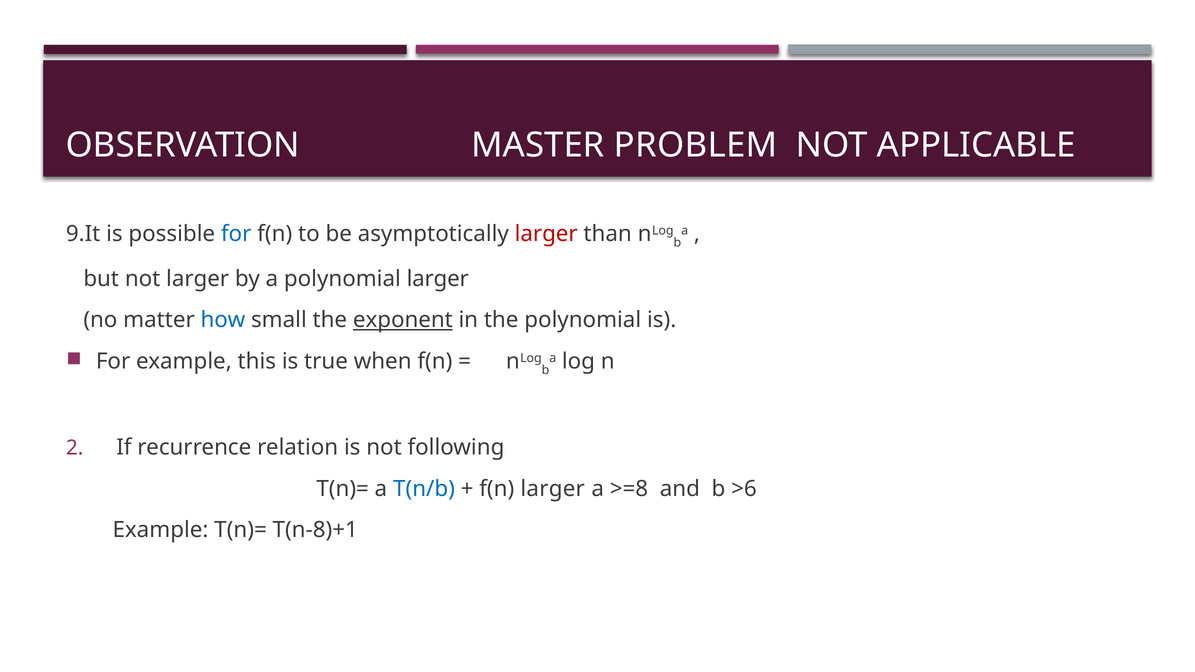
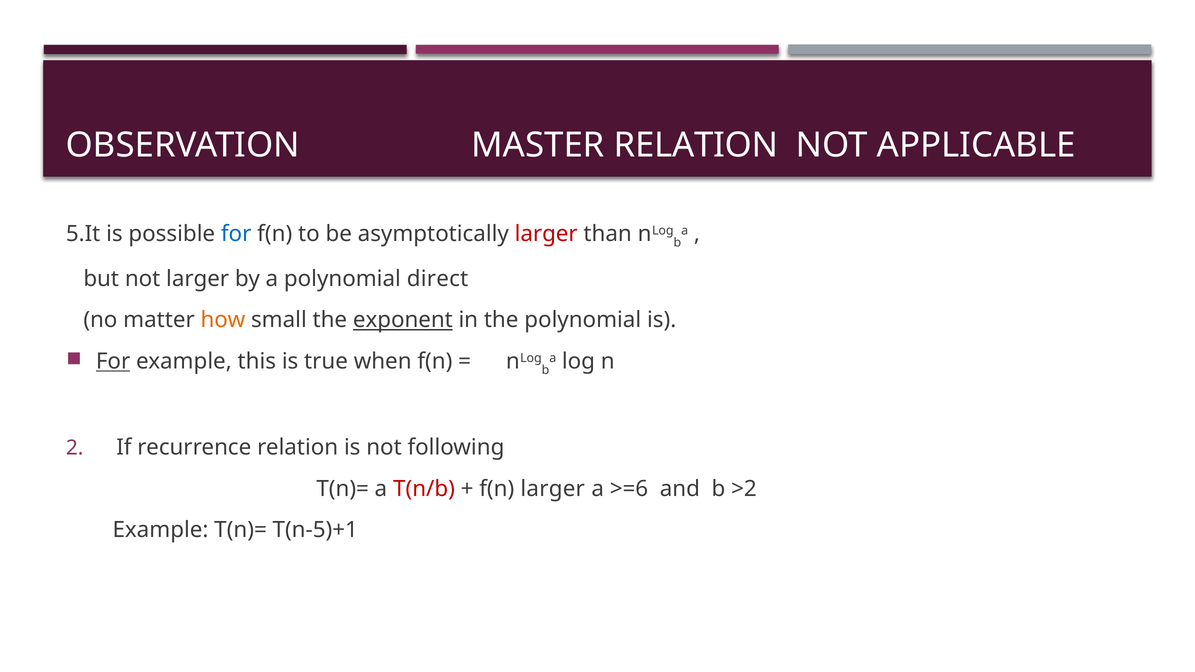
MASTER PROBLEM: PROBLEM -> RELATION (696, 145)
9.It: 9.It -> 5.It (83, 234)
polynomial larger: larger -> direct (438, 279)
how colour: blue -> orange (223, 320)
For underline: none -> present (113, 361)
T(n/b colour: blue -> red (424, 489)
>=8: >=8 -> >=6 (629, 489)
>6: >6 -> >2 (744, 489)
T(n-8)+1: T(n-8)+1 -> T(n-5)+1 (315, 530)
